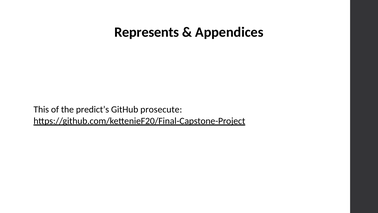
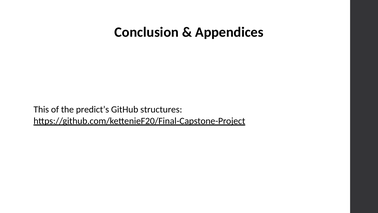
Represents: Represents -> Conclusion (147, 32)
prosecute: prosecute -> structures (161, 109)
